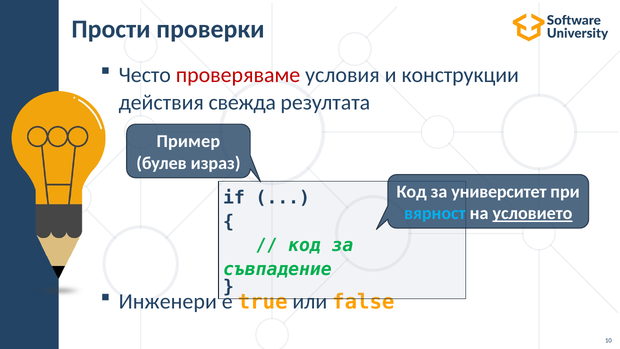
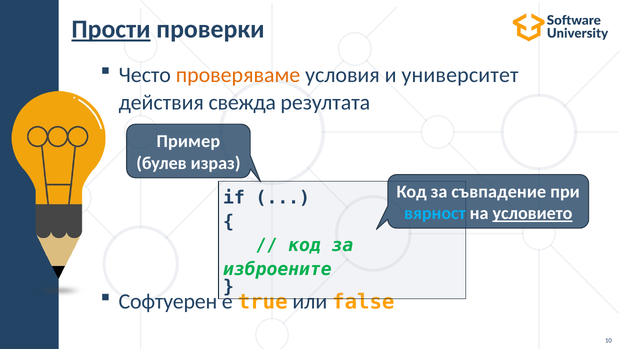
Прости underline: none -> present (111, 29)
проверяваме colour: red -> orange (238, 75)
конструкции: конструкции -> университет (460, 75)
университет: университет -> съвпадение (499, 192)
съвпадение: съвпадение -> изброените (277, 269)
Инженери: Инженери -> Софтуерен (168, 301)
